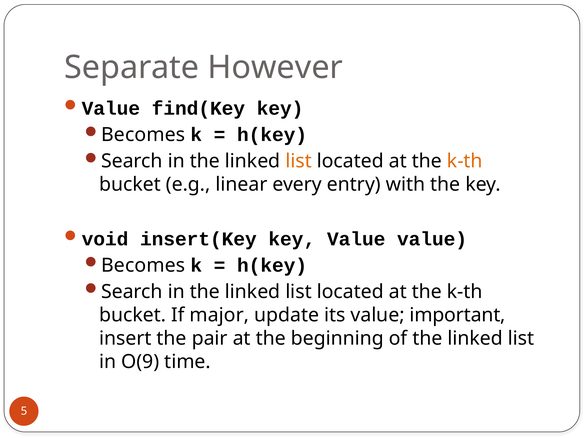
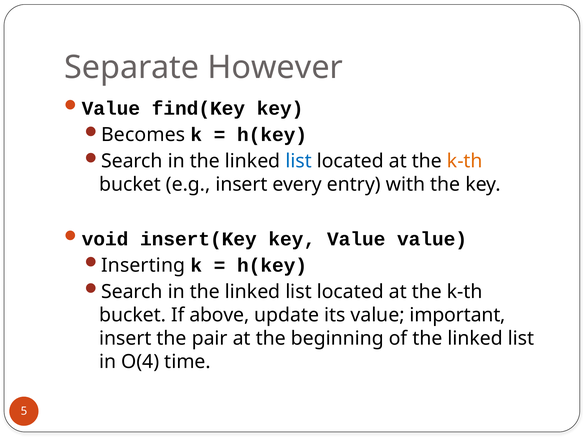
list colour: orange -> blue (299, 161)
e.g linear: linear -> insert (241, 185)
Becomes: Becomes -> Inserting (143, 265)
major: major -> above (219, 315)
O(9: O(9 -> O(4 (140, 362)
